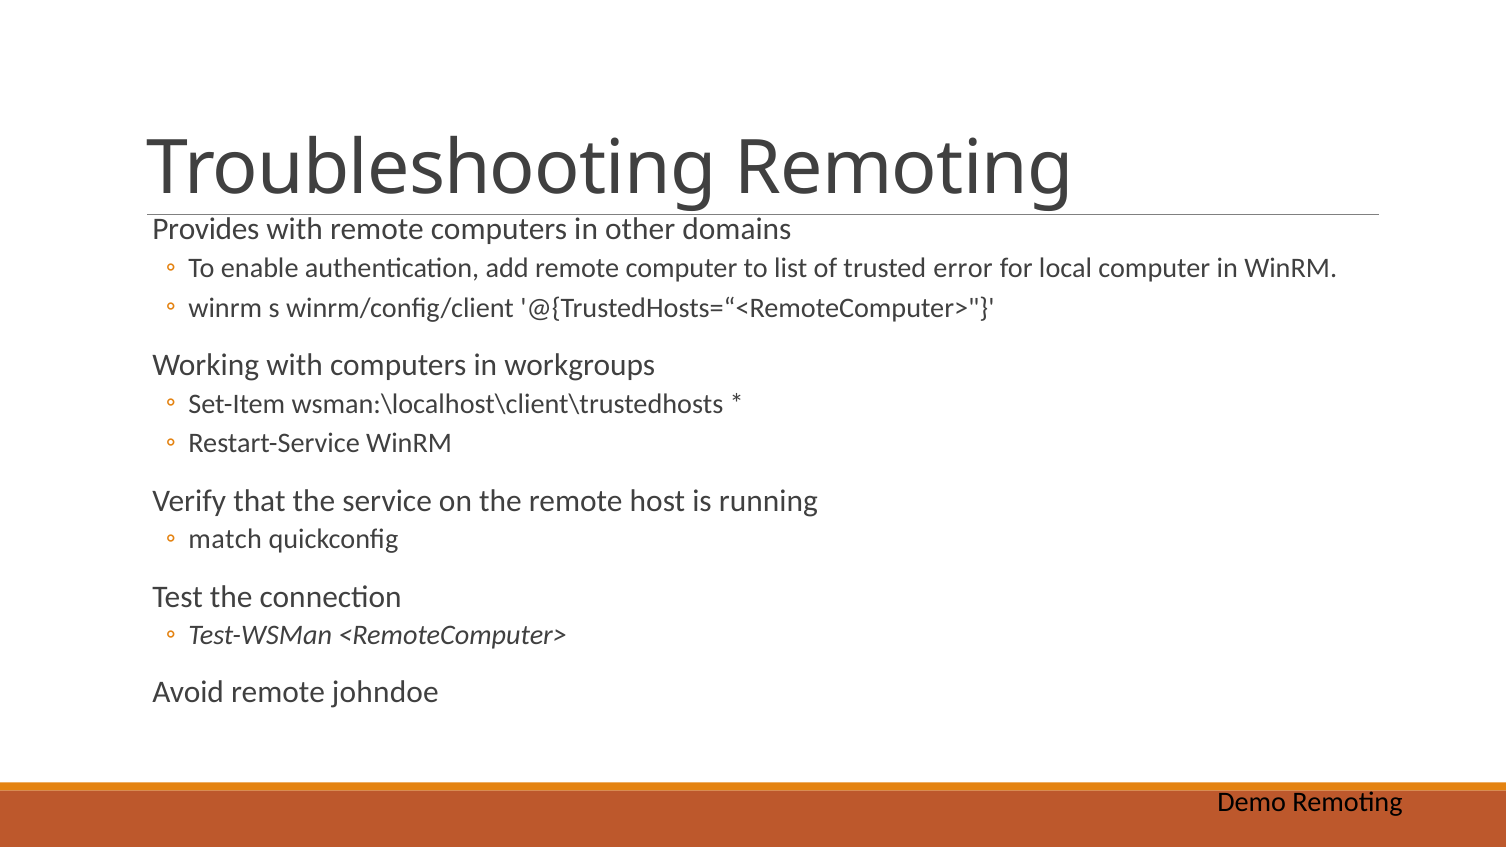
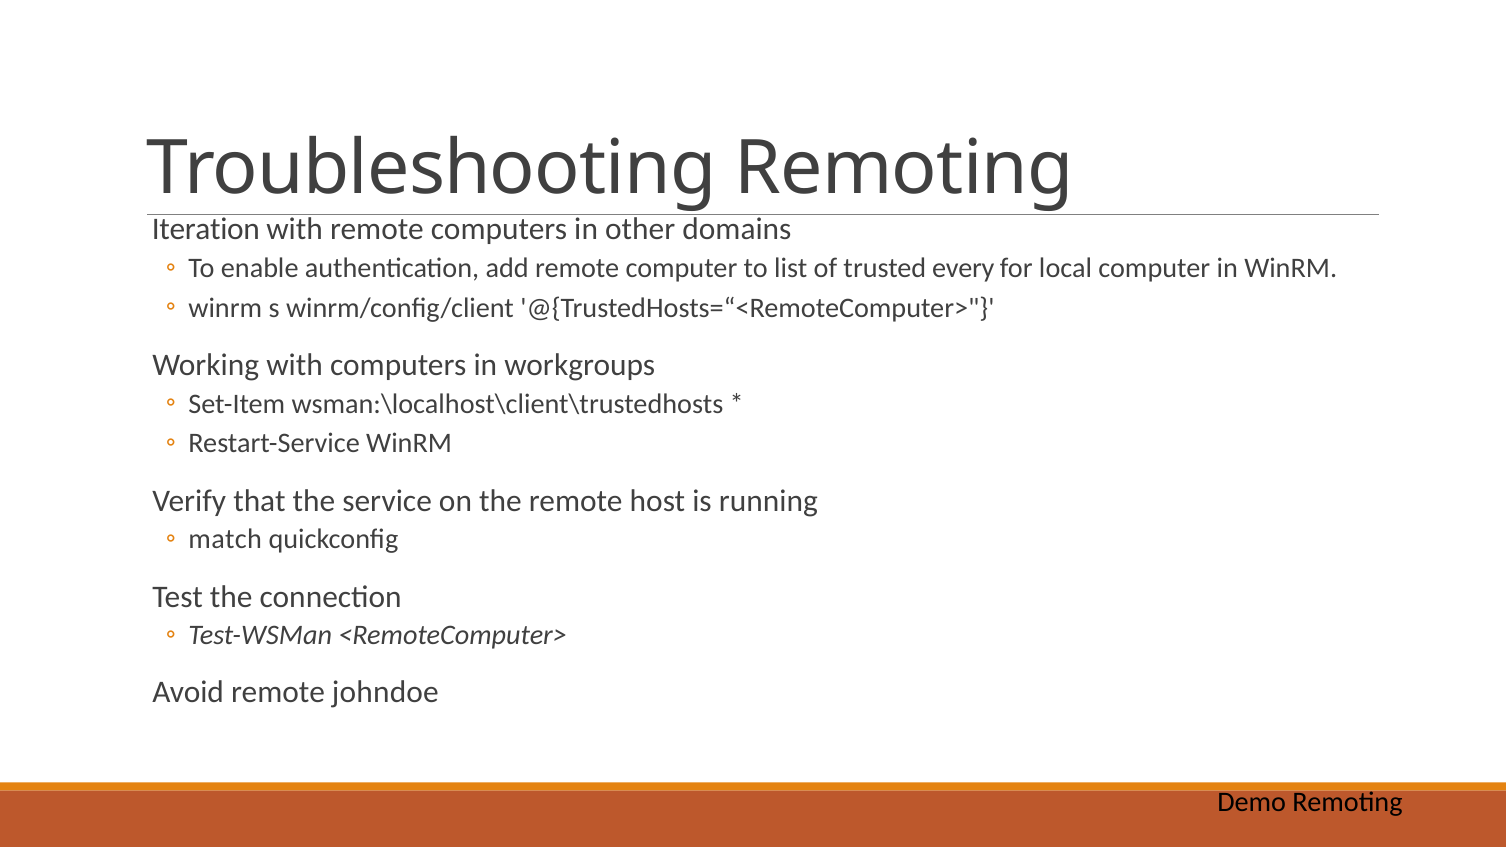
Provides: Provides -> Iteration (206, 229)
error: error -> every (963, 268)
